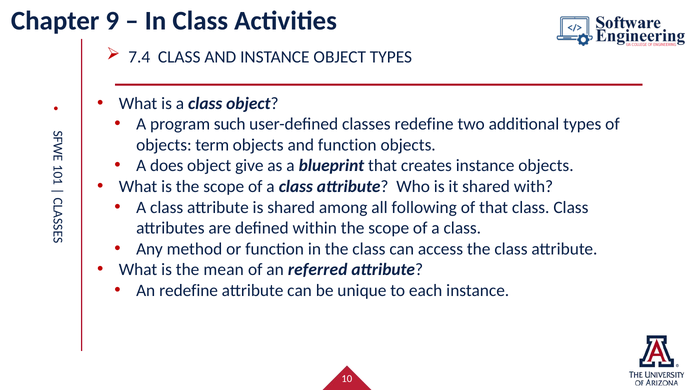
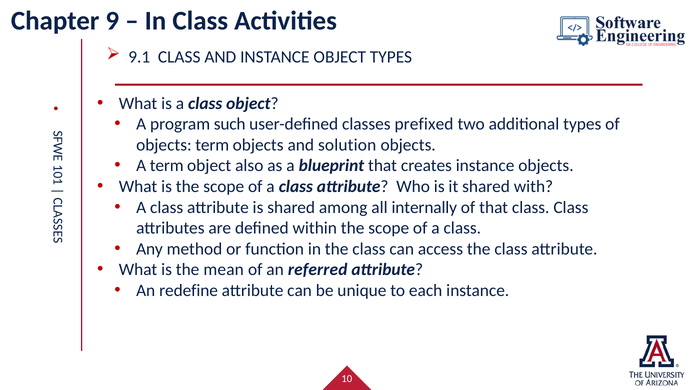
7.4: 7.4 -> 9.1 (139, 57)
classes redefine: redefine -> prefixed (424, 124)
and function: function -> solution (347, 145)
A does: does -> term (167, 166)
give: give -> also (249, 166)
following: following -> internally (424, 208)
